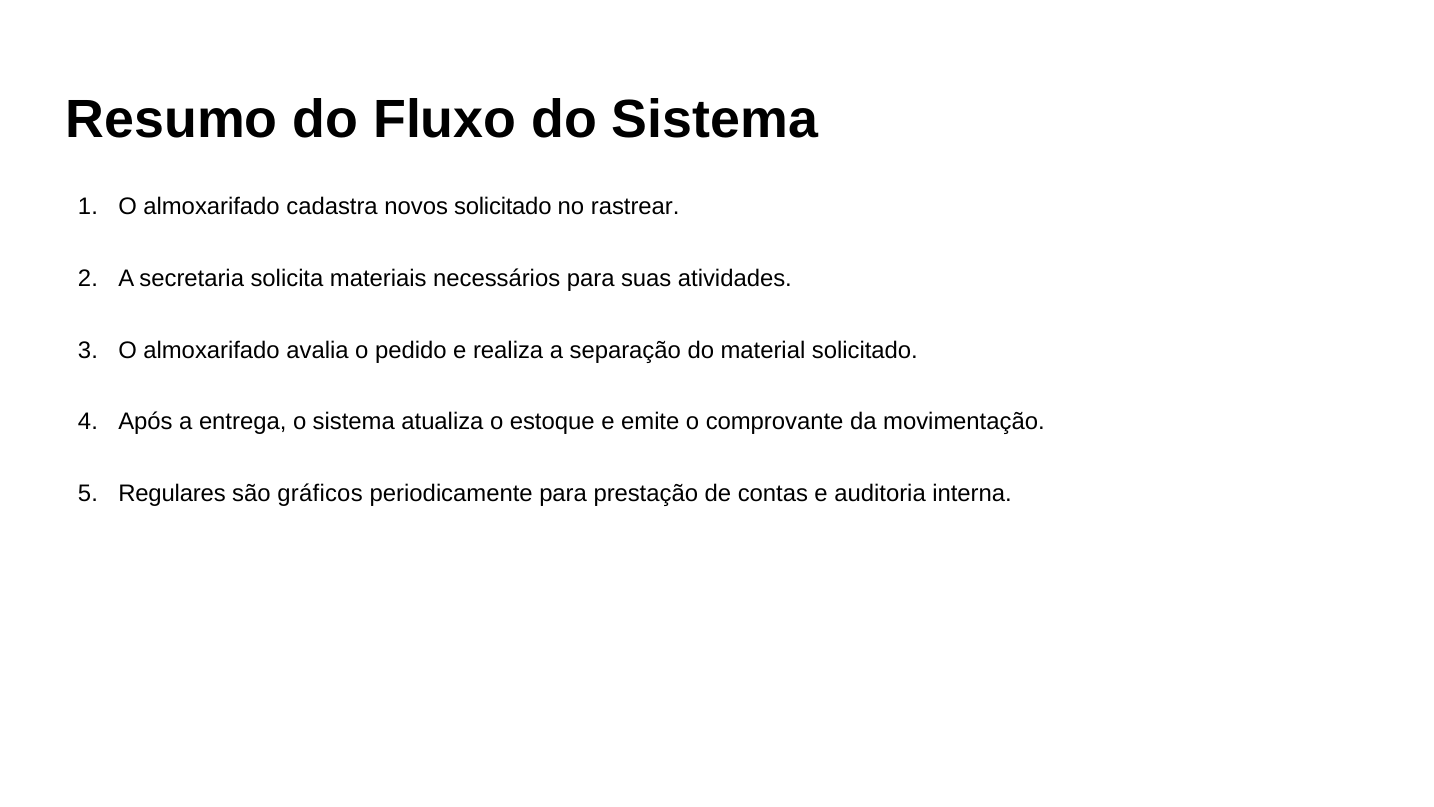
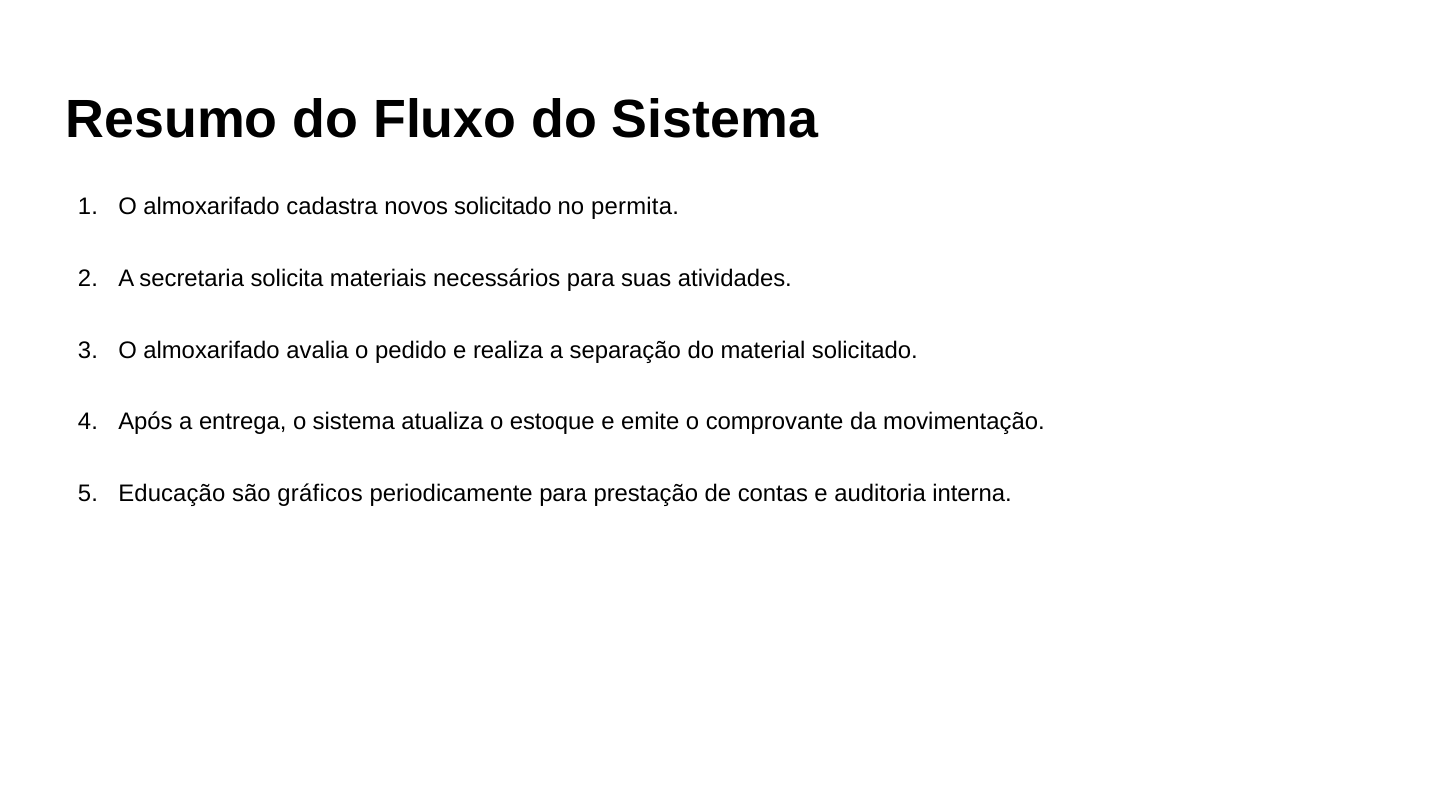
rastrear: rastrear -> permita (635, 207)
Regulares: Regulares -> Educação (172, 493)
